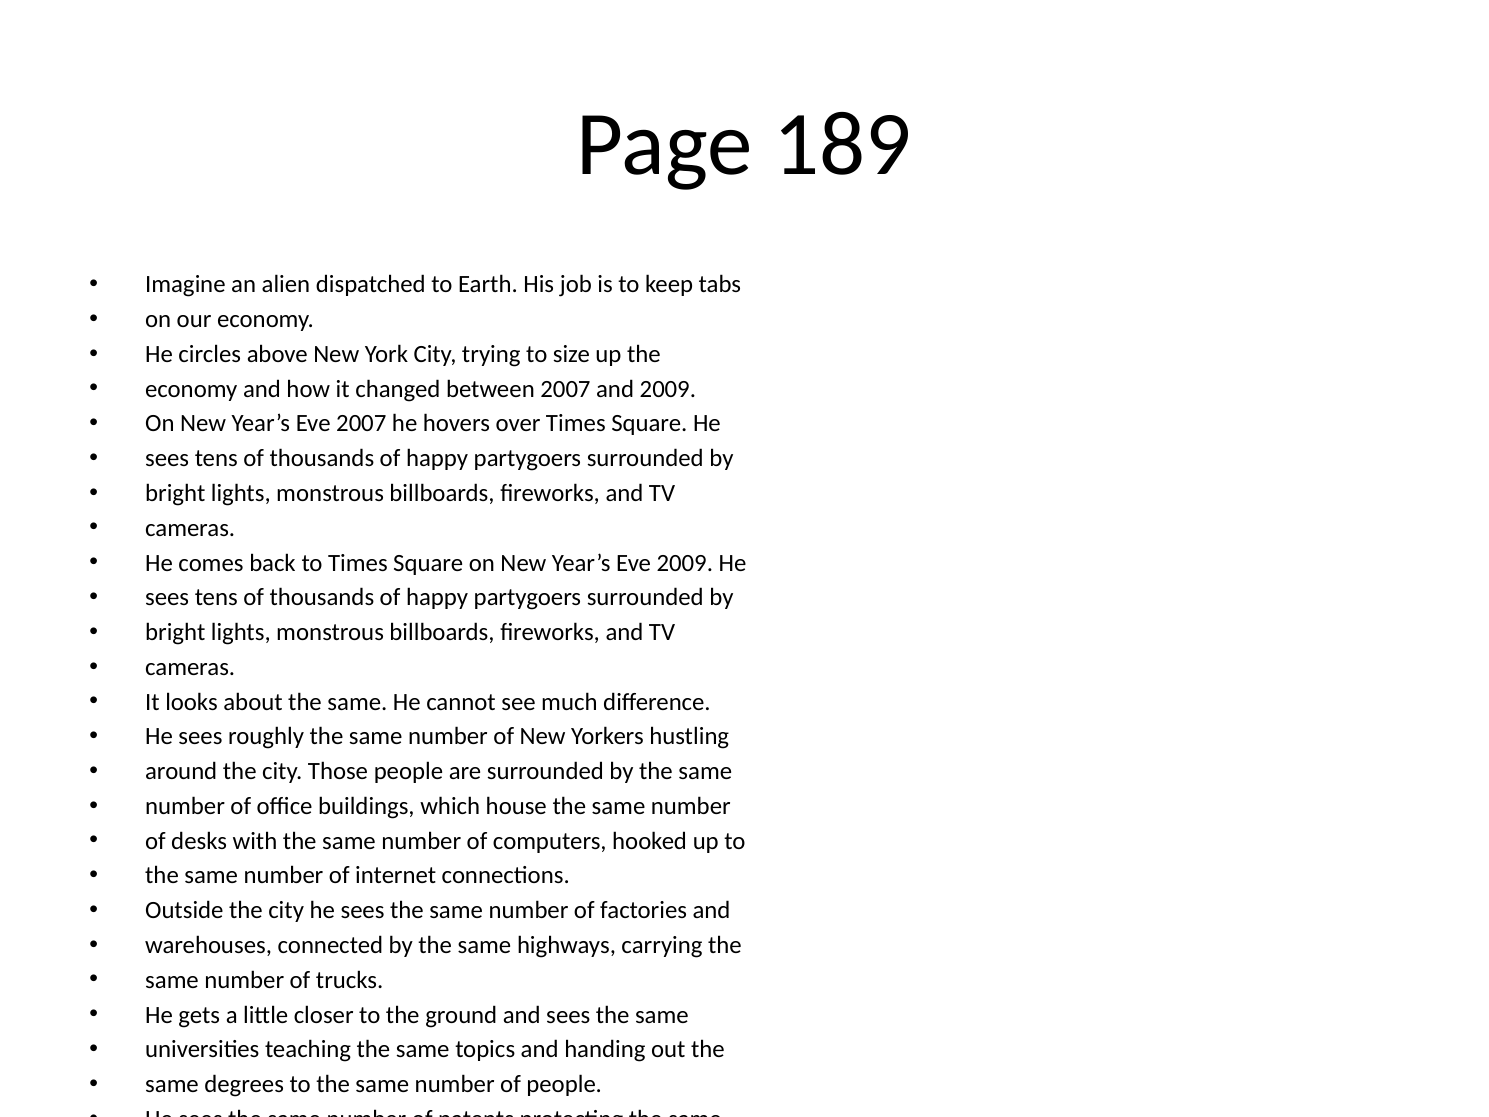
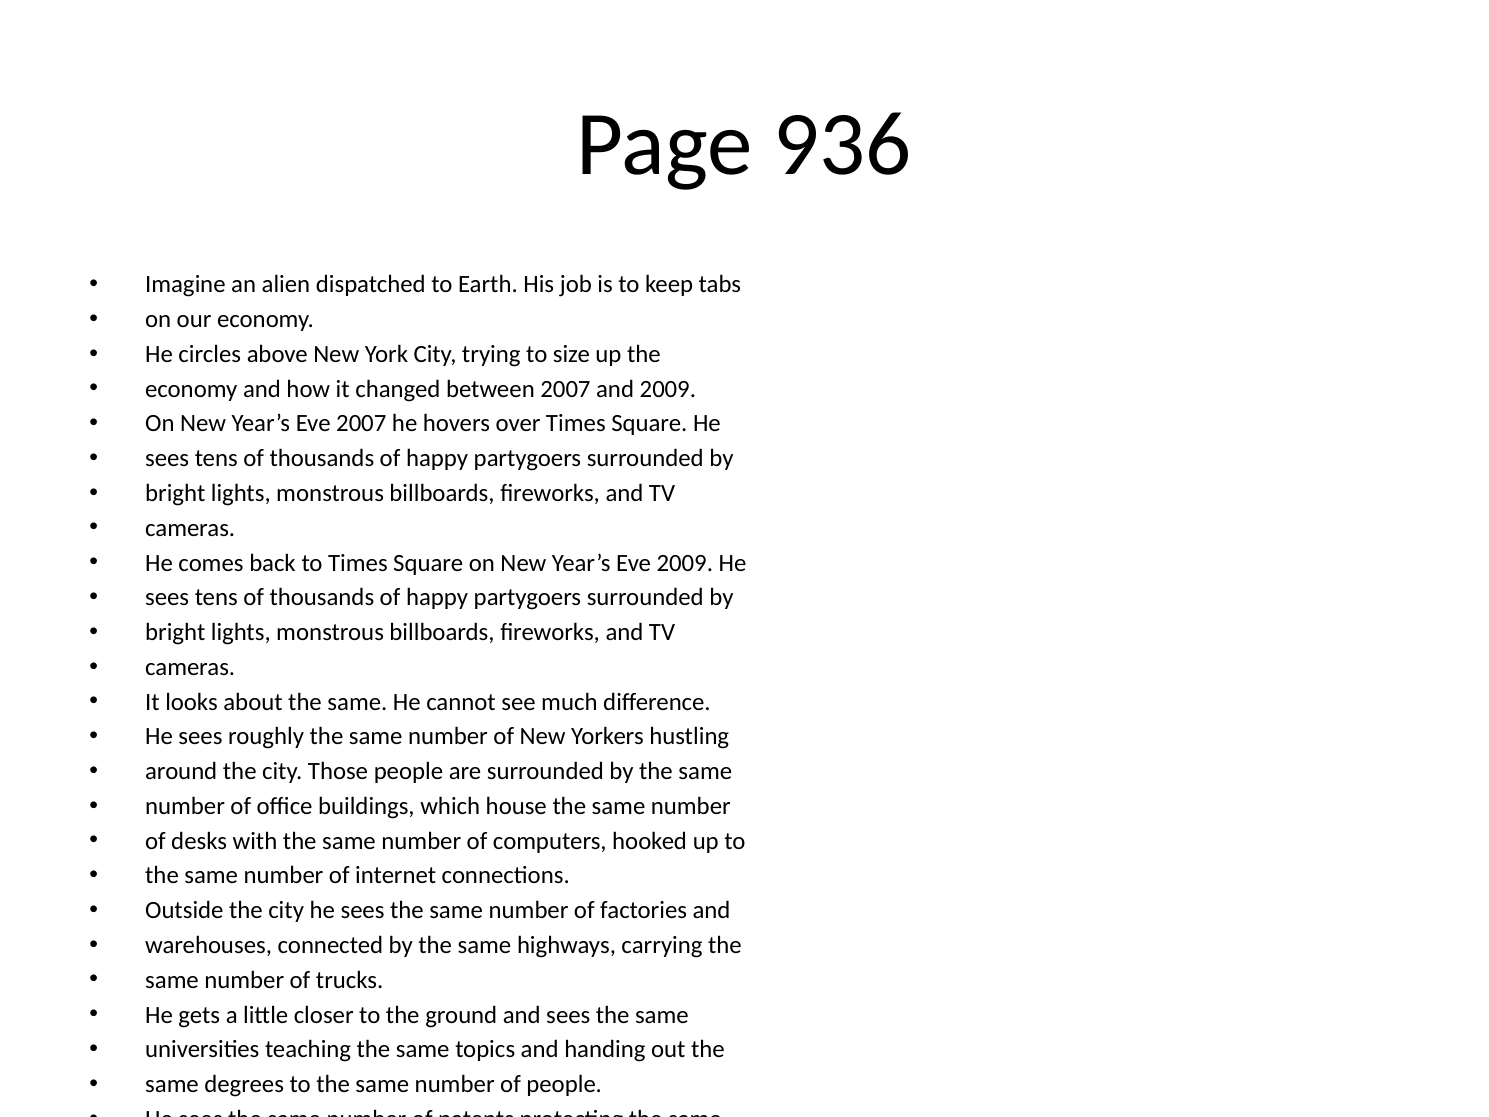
189: 189 -> 936 (842, 144)
